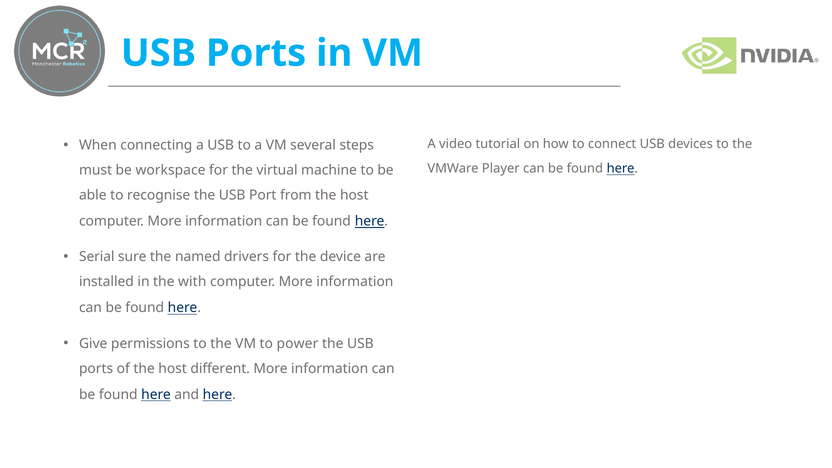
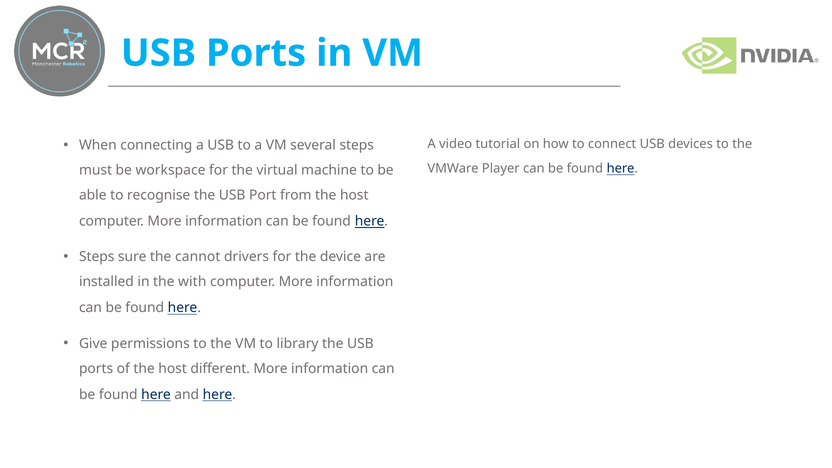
Serial: Serial -> Steps (97, 257)
named: named -> cannot (198, 257)
power: power -> library (298, 344)
